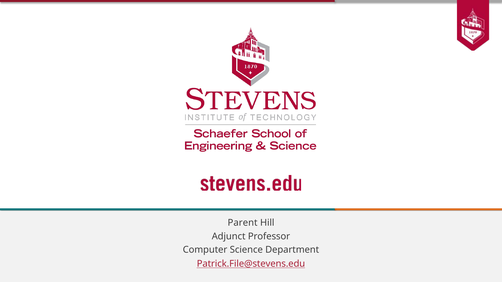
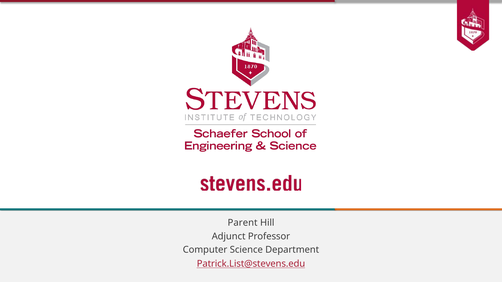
Patrick.File@stevens.edu: Patrick.File@stevens.edu -> Patrick.List@stevens.edu (251, 264)
